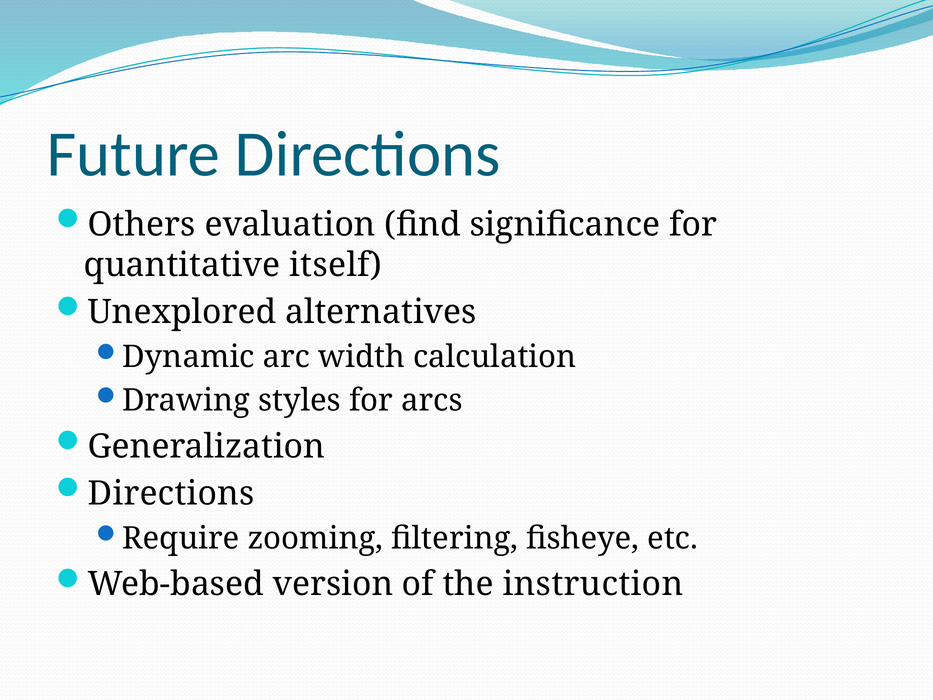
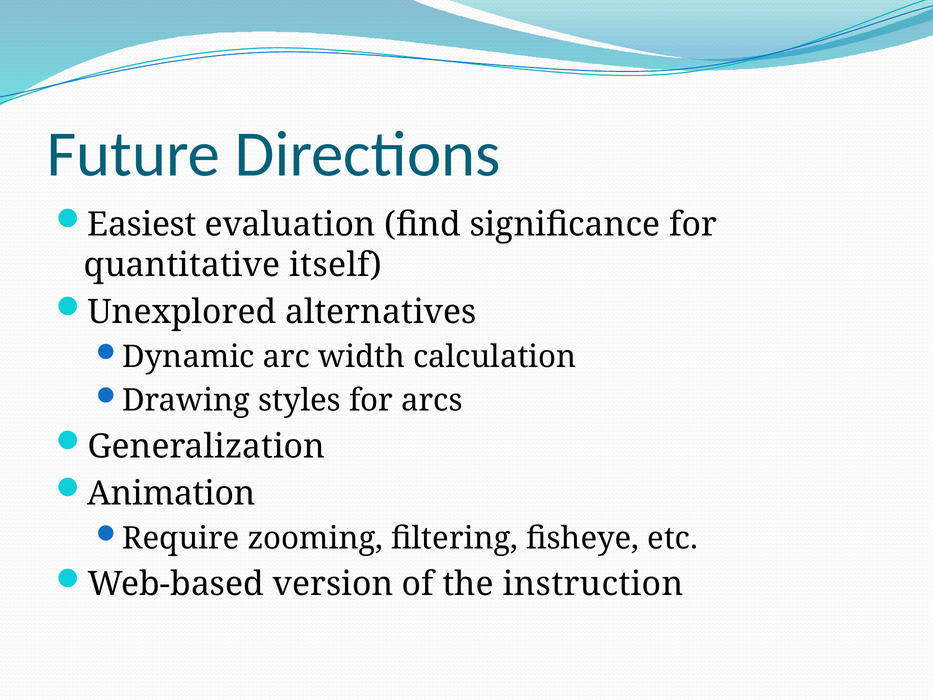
Others: Others -> Easiest (142, 225)
Directions: Directions -> Animation (171, 493)
